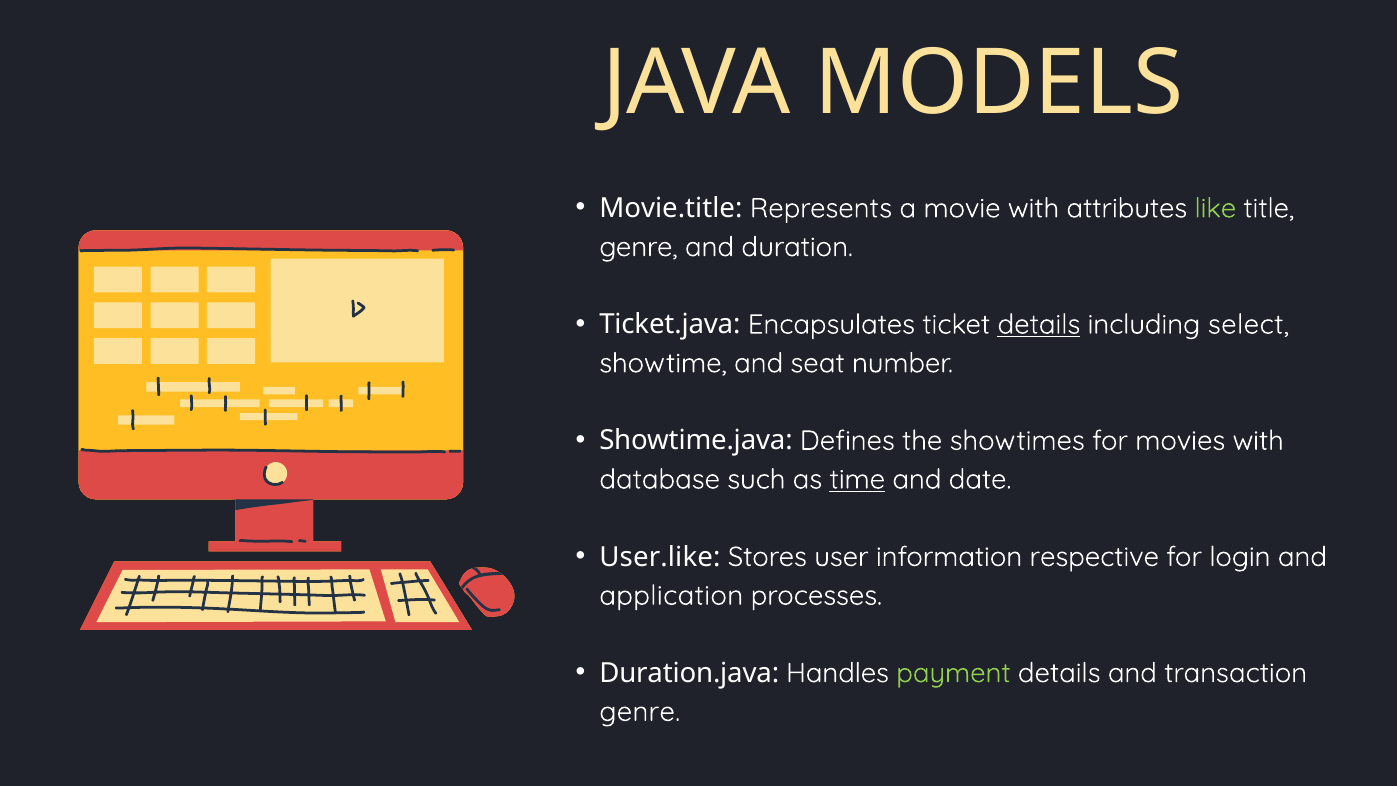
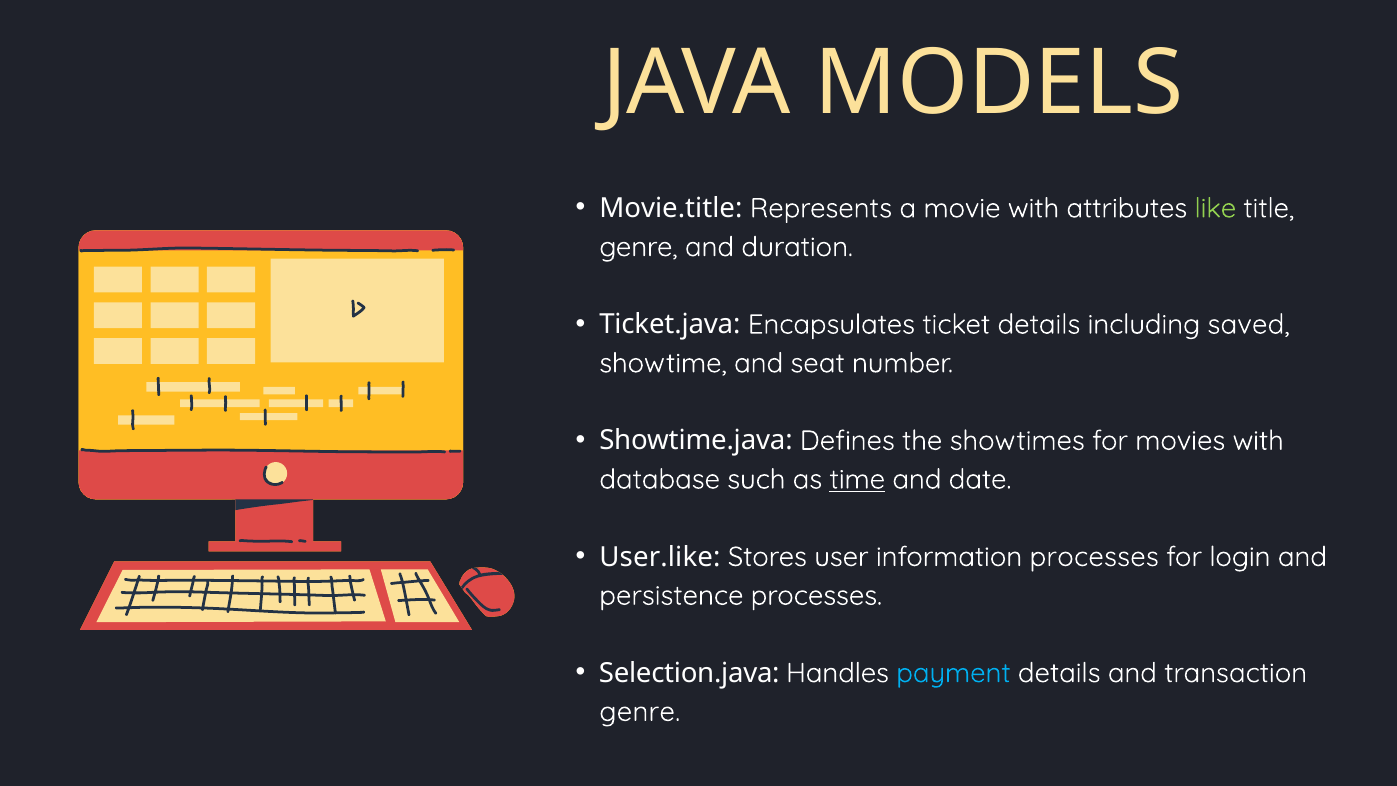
details underline: present -> none (1039, 324)
select: select -> saved (1249, 324)
information respective: respective -> processes (1094, 557)
application: application -> persistence (671, 595)
Duration.java: Duration.java -> Selection.java (689, 673)
payment colour: light green -> light blue (953, 673)
